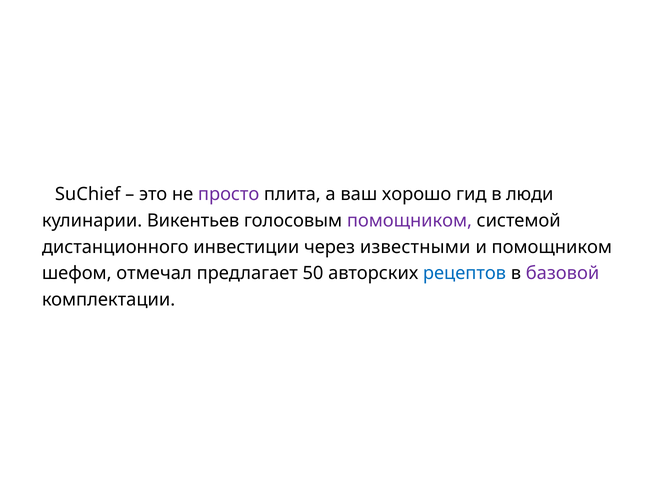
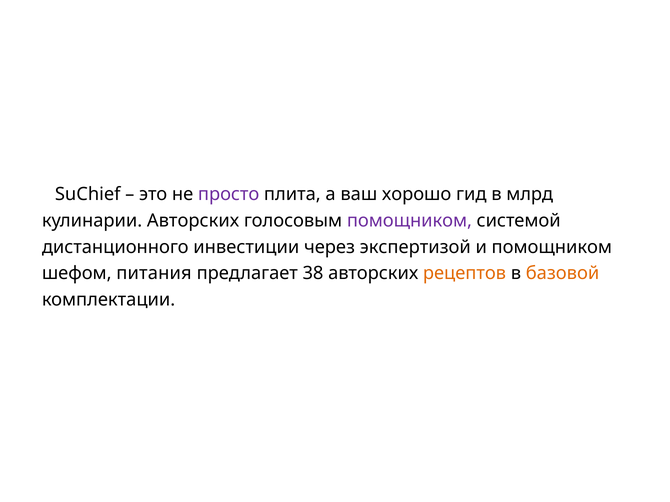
люди: люди -> млрд (530, 194)
кулинарии Викентьев: Викентьев -> Авторских (193, 221)
известными: известными -> экспертизой (415, 247)
отмечал: отмечал -> питания (154, 274)
50: 50 -> 38 (313, 274)
рецептов colour: blue -> orange (465, 274)
базовой colour: purple -> orange (563, 274)
